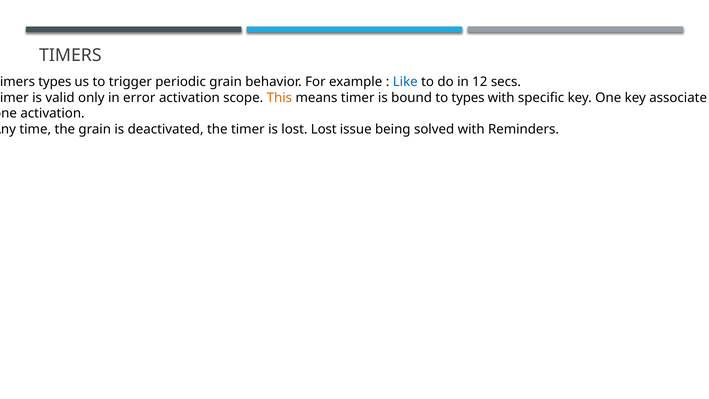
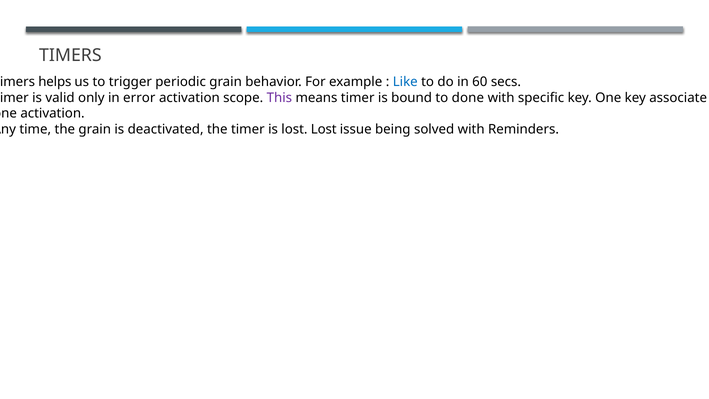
types: types -> helps (55, 82)
12: 12 -> 60 (480, 82)
This colour: orange -> purple (279, 98)
to types: types -> done (468, 98)
